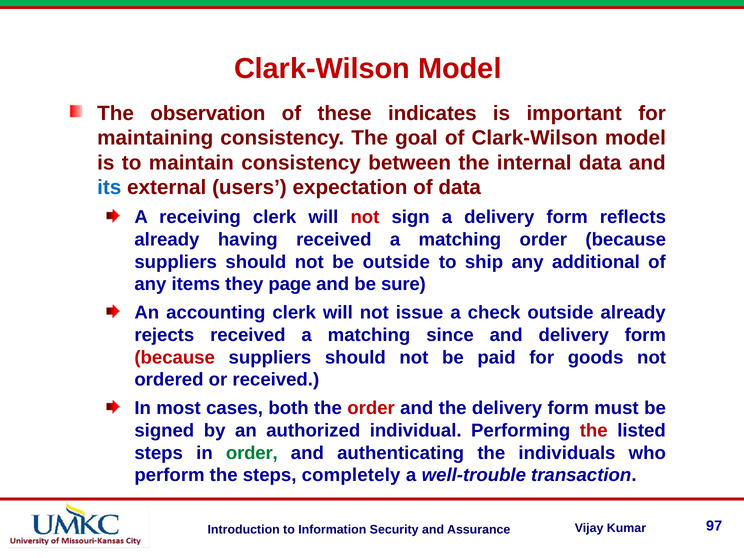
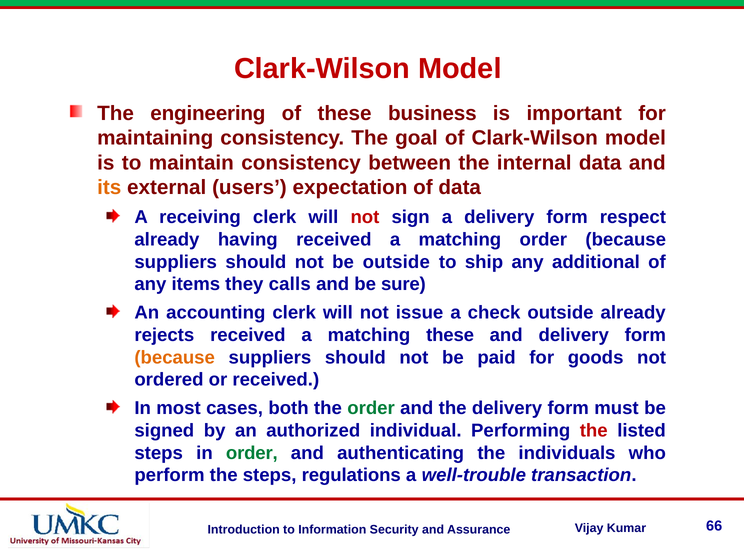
observation: observation -> engineering (208, 113)
indicates: indicates -> business (432, 113)
its colour: blue -> orange (109, 188)
reflects: reflects -> respect (633, 217)
page: page -> calls (290, 284)
matching since: since -> these (450, 335)
because colour: red -> orange (175, 357)
order colour: red -> green (371, 408)
completely: completely -> regulations (351, 475)
97: 97 -> 66 (714, 526)
